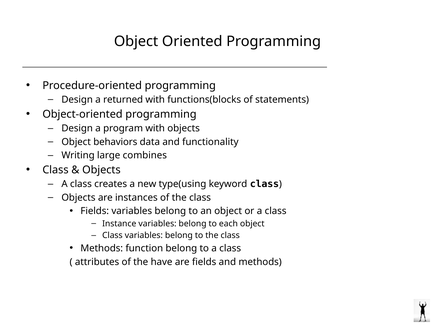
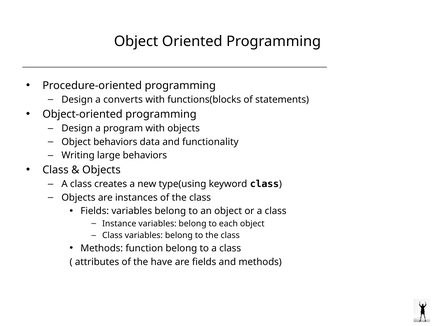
returned: returned -> converts (123, 100)
large combines: combines -> behaviors (145, 156)
